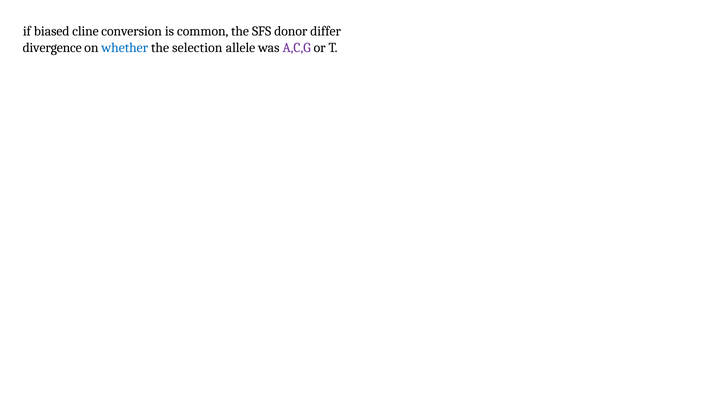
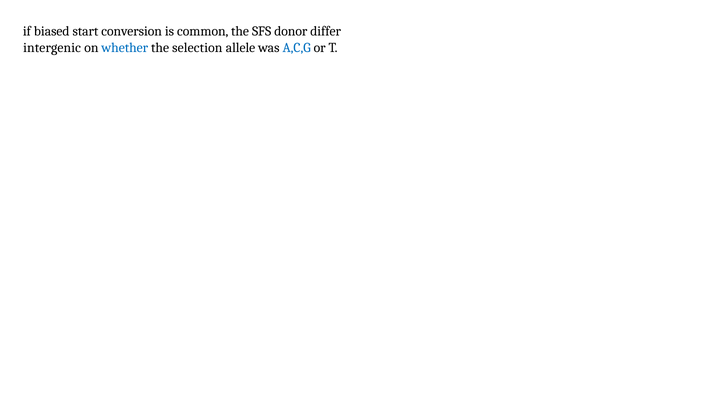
cline: cline -> start (85, 31)
divergence: divergence -> intergenic (52, 48)
A,C,G colour: purple -> blue (297, 48)
